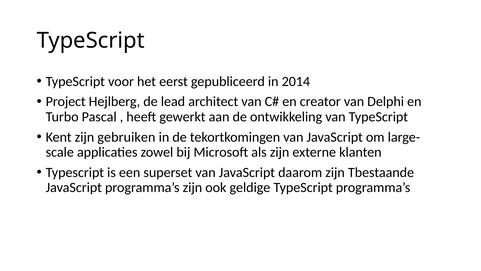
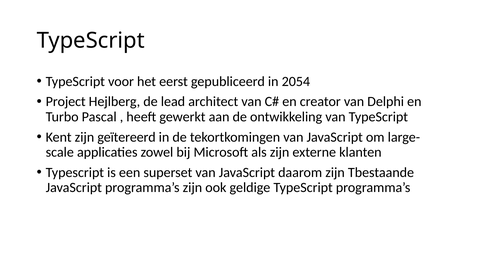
2014: 2014 -> 2054 (296, 81)
gebruiken: gebruiken -> geïtereerd (127, 137)
